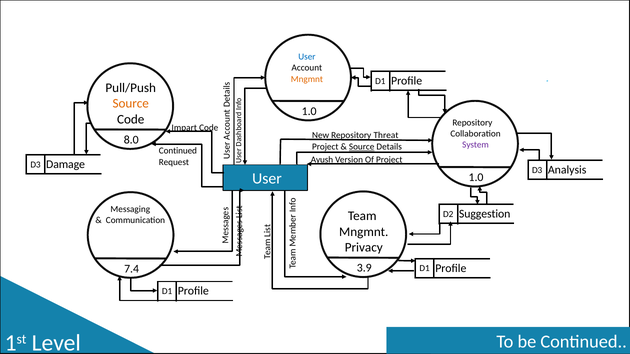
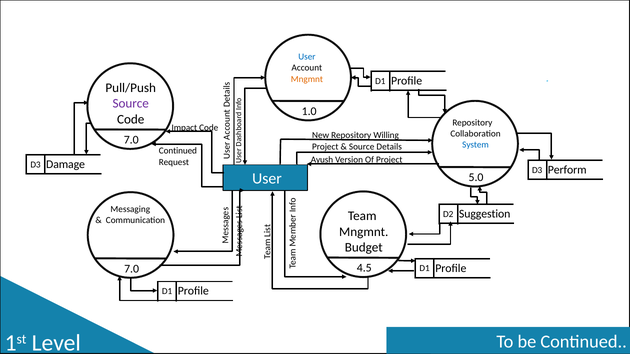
Source colour: orange -> purple (131, 104)
Impart: Impart -> Impact (184, 128)
Threat: Threat -> Willing (386, 135)
8.0: 8.0 -> 7.0 (131, 140)
System colour: purple -> blue (476, 145)
Source underline: present -> none (362, 147)
Analysis: Analysis -> Perform (567, 170)
1.0: 1.0 -> 5.0 (476, 178)
Privacy: Privacy -> Budget (364, 248)
3.9: 3.9 -> 4.5 (364, 268)
7.4: 7.4 -> 7.0 (132, 269)
